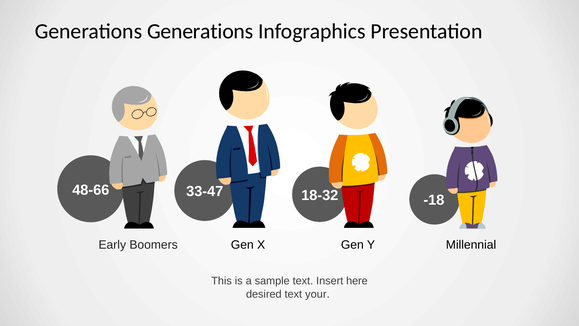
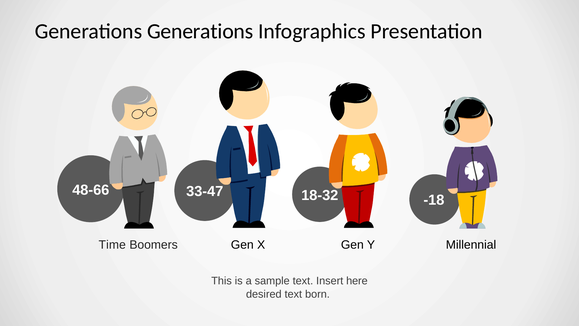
Early: Early -> Time (112, 245)
your: your -> born (317, 294)
